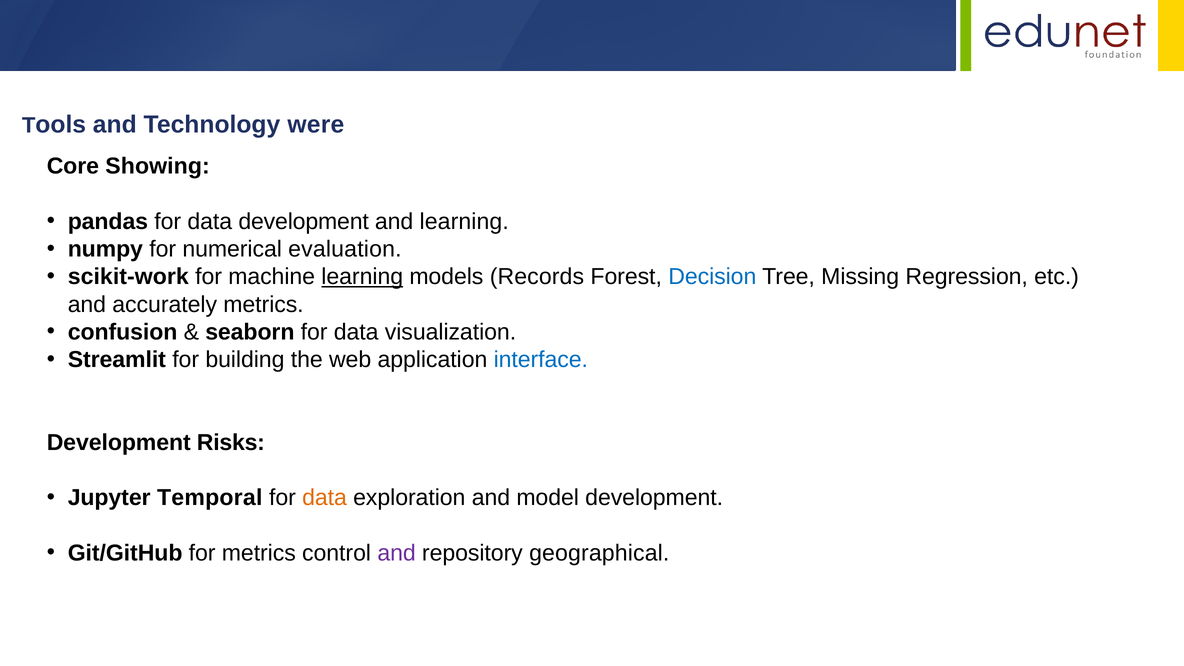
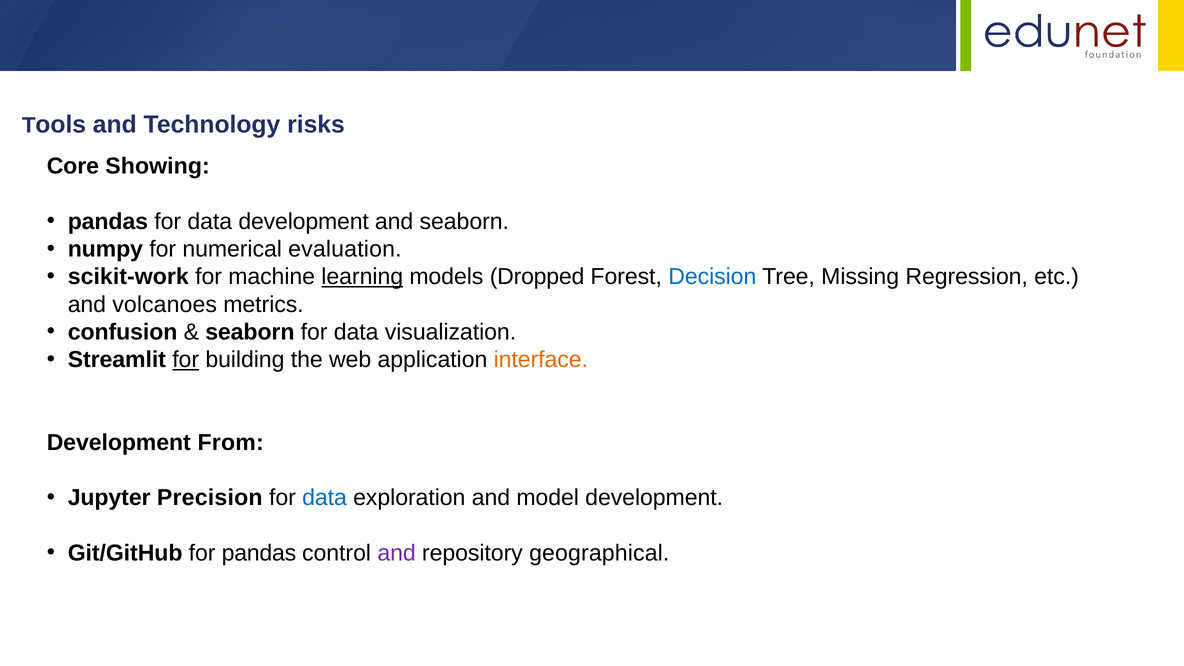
were: were -> risks (316, 125)
and learning: learning -> seaborn (464, 222)
Records: Records -> Dropped (537, 277)
accurately: accurately -> volcanoes (165, 304)
for underline: none -> present (186, 360)
interface colour: blue -> orange (541, 360)
Risks: Risks -> From (231, 443)
Temporal: Temporal -> Precision (210, 498)
data colour: orange -> blue (325, 498)
for metrics: metrics -> pandas (259, 553)
